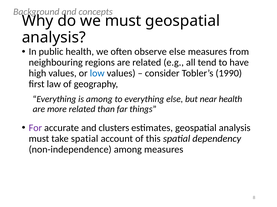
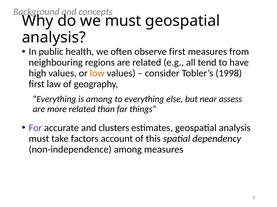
observe else: else -> first (177, 52)
low colour: blue -> orange (97, 74)
1990: 1990 -> 1998 (229, 74)
near health: health -> assess (230, 99)
take spatial: spatial -> factors (85, 139)
